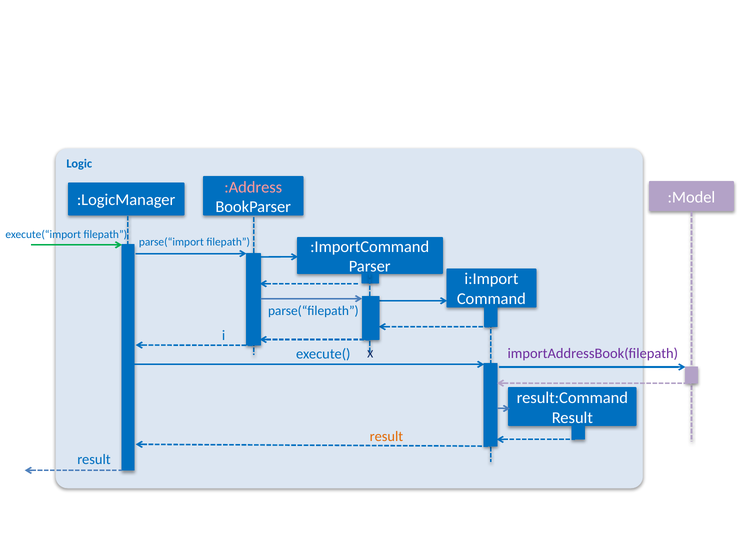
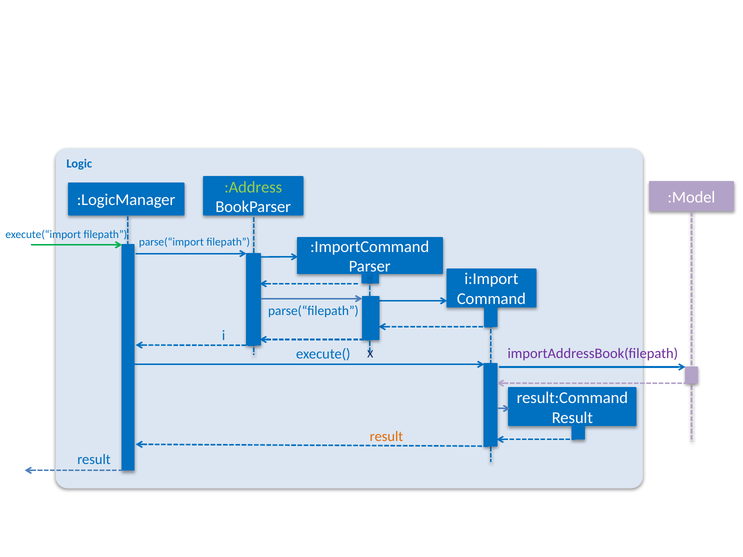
:Address colour: pink -> light green (253, 187)
